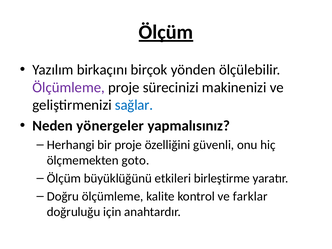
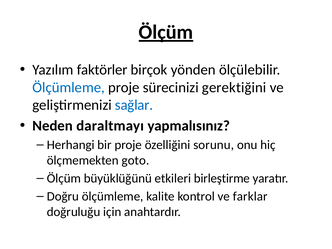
birkaçını: birkaçını -> faktörler (102, 70)
Ölçümleme colour: purple -> blue (69, 87)
makinenizi: makinenizi -> gerektiğini (234, 87)
yönergeler: yönergeler -> daraltmayı (110, 126)
güvenli: güvenli -> sorunu (214, 145)
